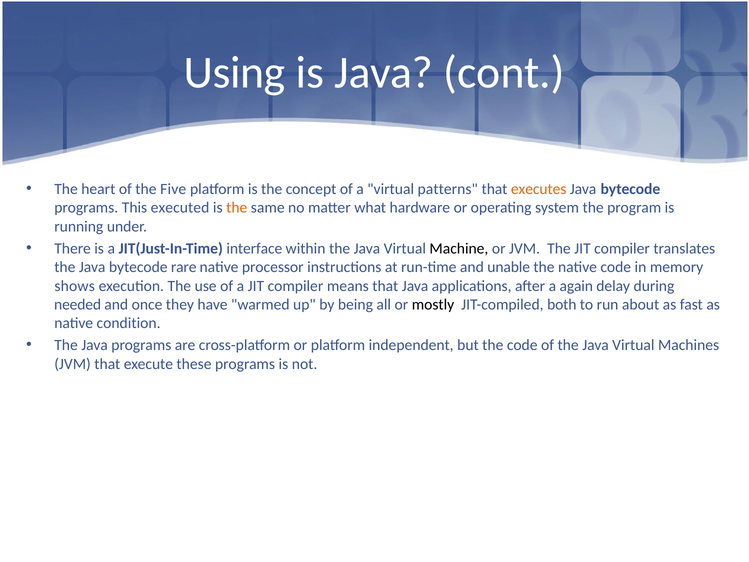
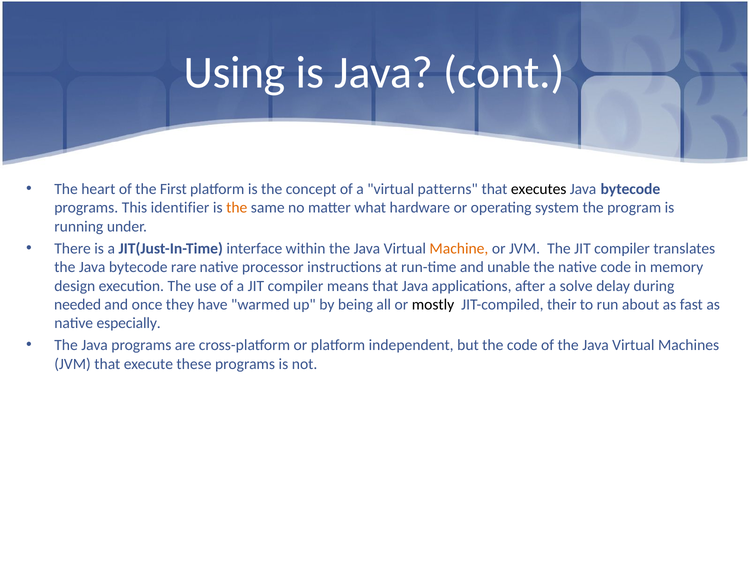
Five: Five -> First (173, 189)
executes colour: orange -> black (539, 189)
executed: executed -> identifier (180, 208)
Machine colour: black -> orange (459, 248)
shows: shows -> design (75, 286)
again: again -> solve (576, 286)
both: both -> their (562, 304)
condition: condition -> especially (129, 323)
